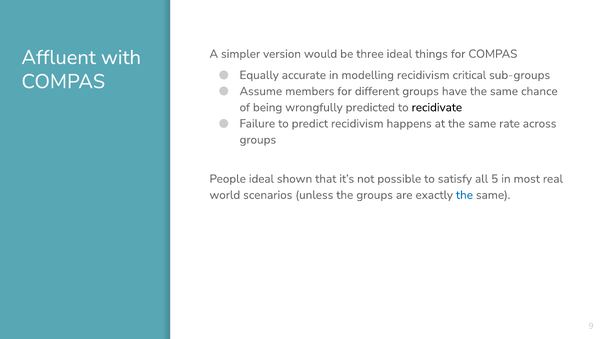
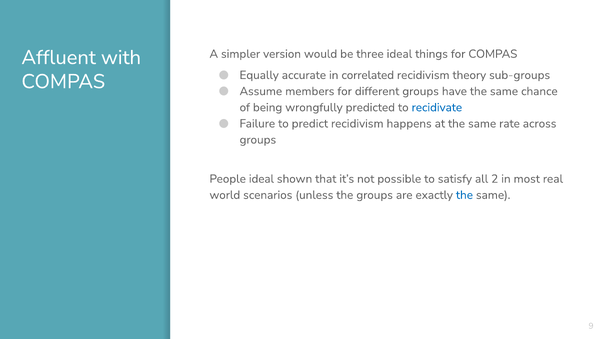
modelling: modelling -> correlated (368, 75)
critical: critical -> theory (469, 75)
recidivate colour: black -> blue (437, 107)
5: 5 -> 2 (495, 179)
